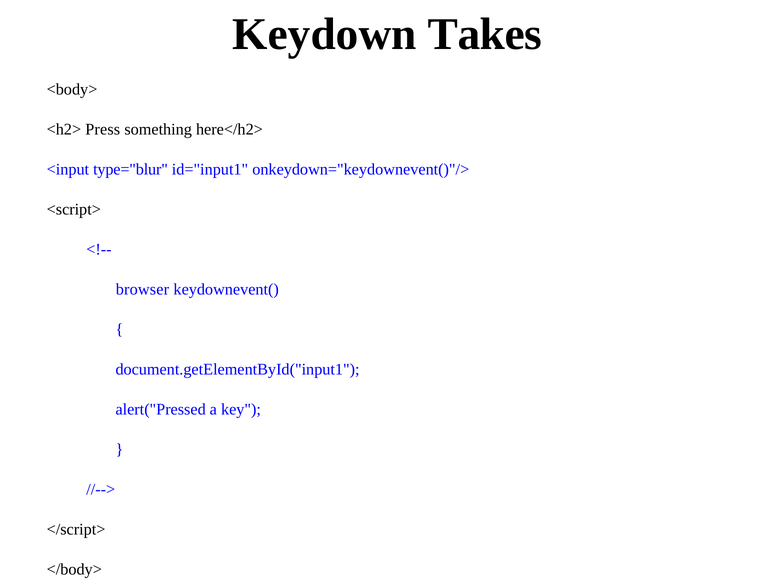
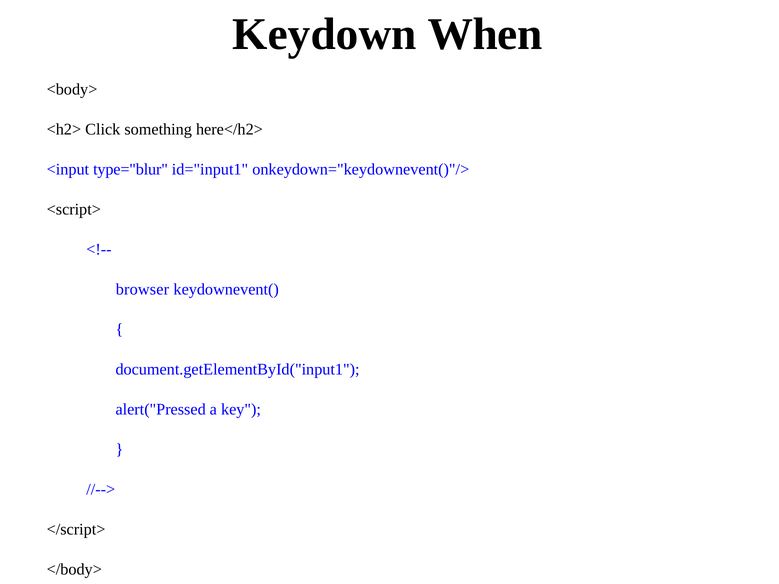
Takes: Takes -> When (485, 34)
Press: Press -> Click (103, 129)
